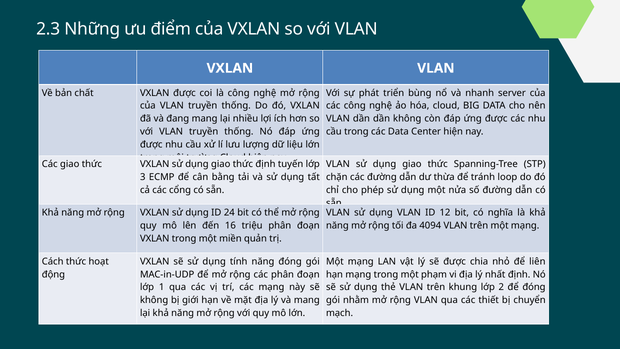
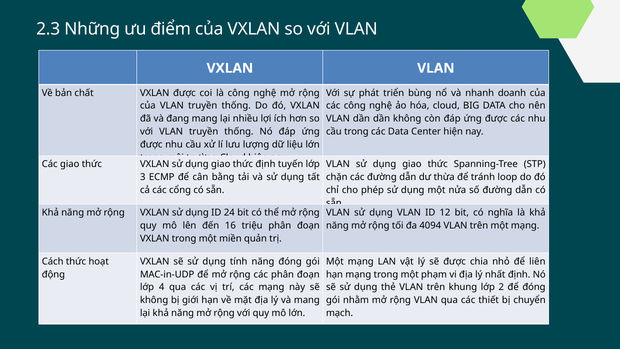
server: server -> doanh (512, 93)
1: 1 -> 4 (162, 287)
